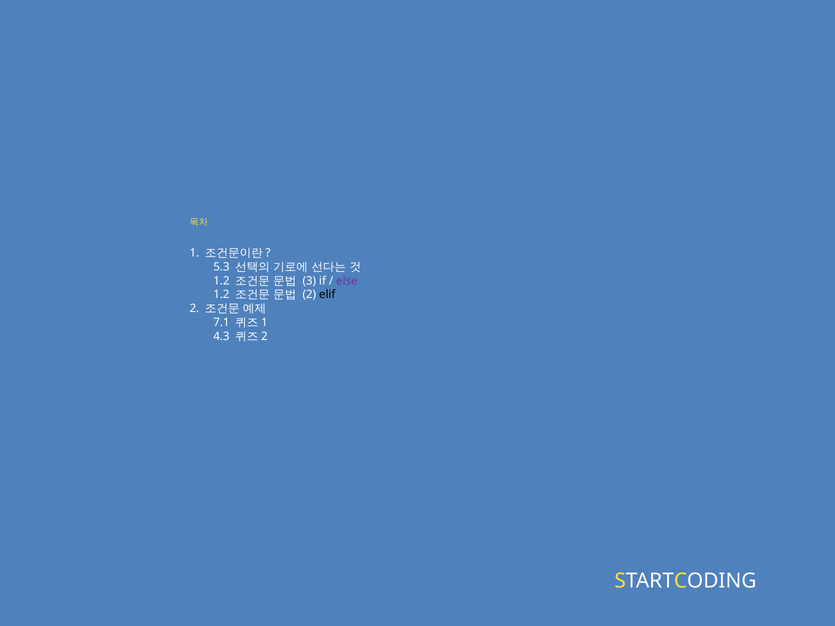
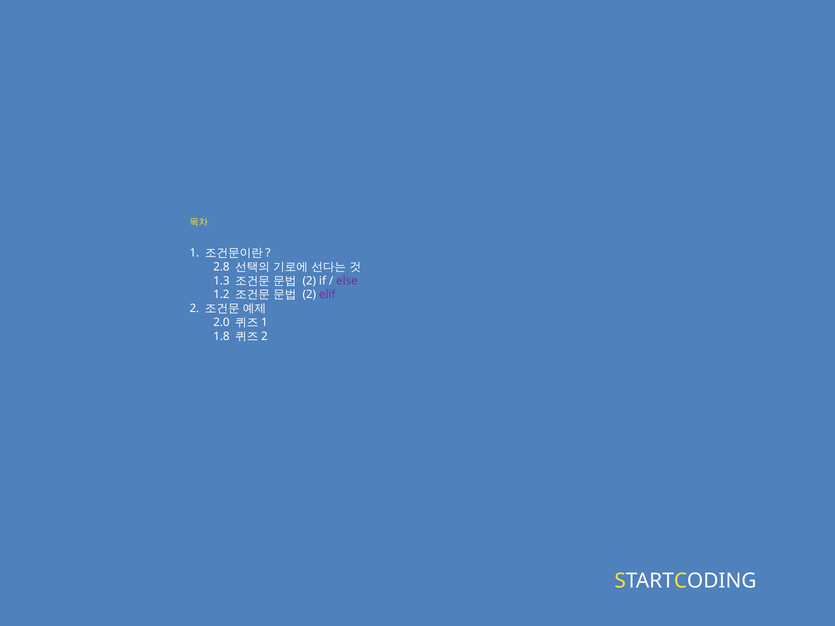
5.3: 5.3 -> 2.8 (221, 267)
1.2: 1.2 -> 1.3 (221, 281)
3: 3 -> 2 (309, 281)
elif colour: black -> purple (327, 295)
7.1: 7.1 -> 2.0 (221, 323)
4.3: 4.3 -> 1.8 (221, 337)
